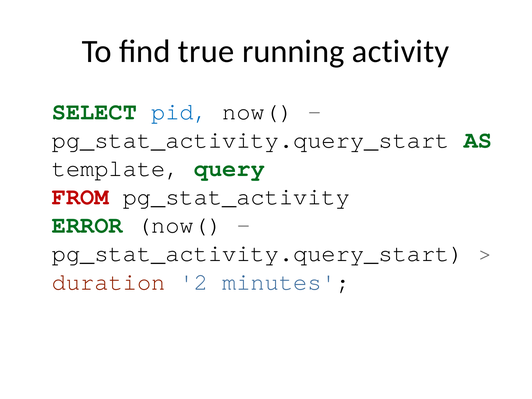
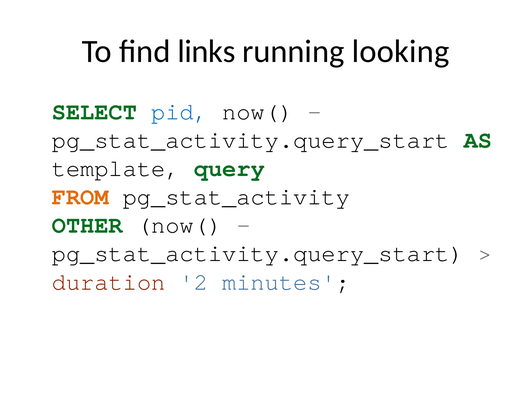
true: true -> links (206, 51)
activity: activity -> looking (401, 51)
FROM colour: red -> orange (80, 197)
ERROR: ERROR -> OTHER (87, 225)
